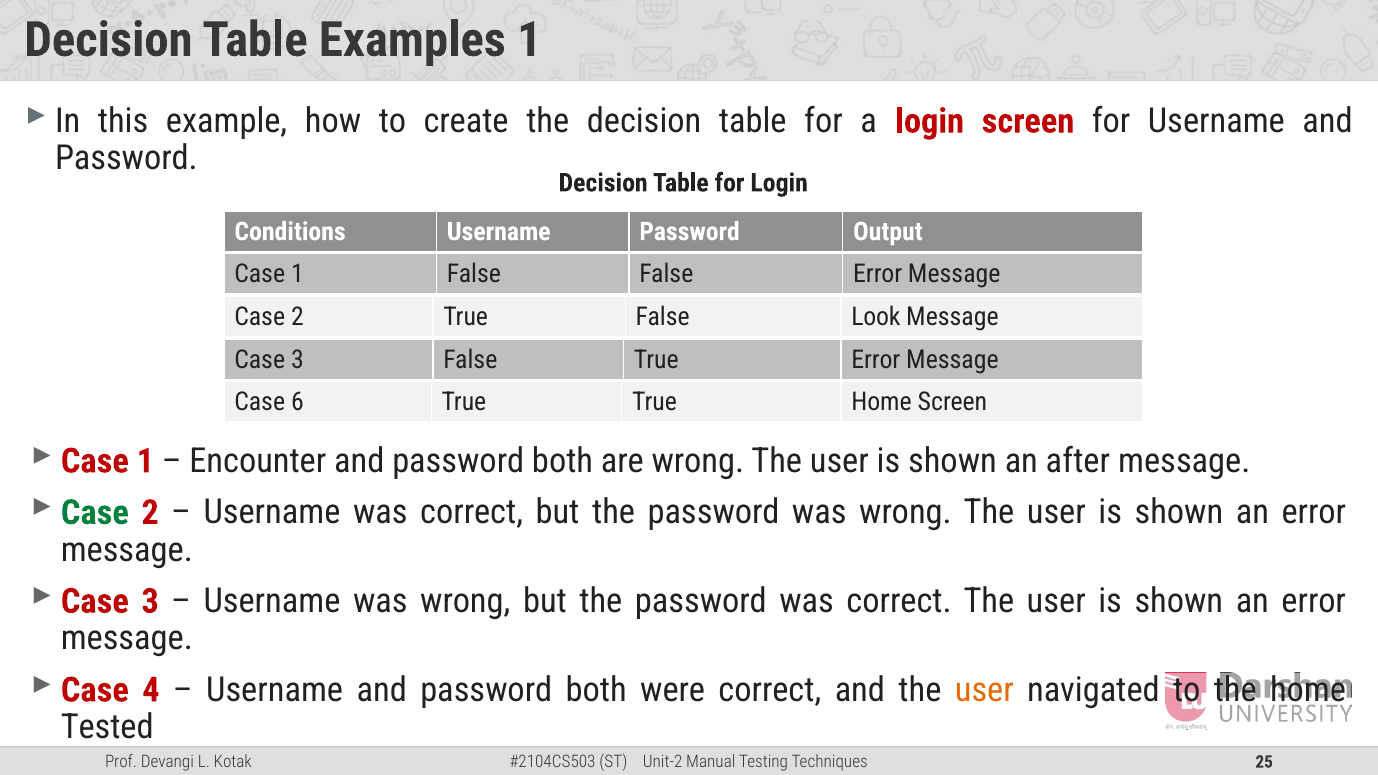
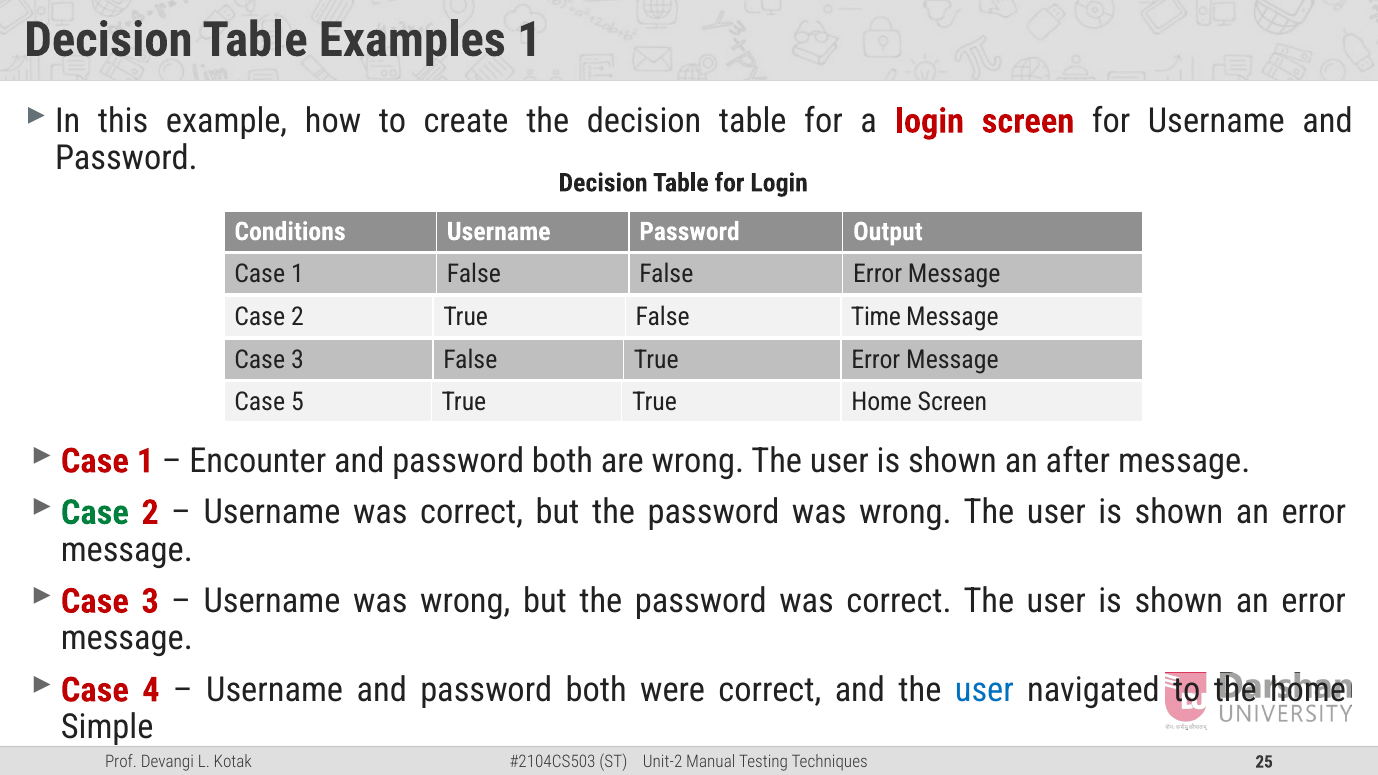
Look: Look -> Time (876, 317)
6: 6 -> 5 (297, 402)
user colour: orange -> blue (984, 690)
Tested: Tested -> Simple (107, 727)
